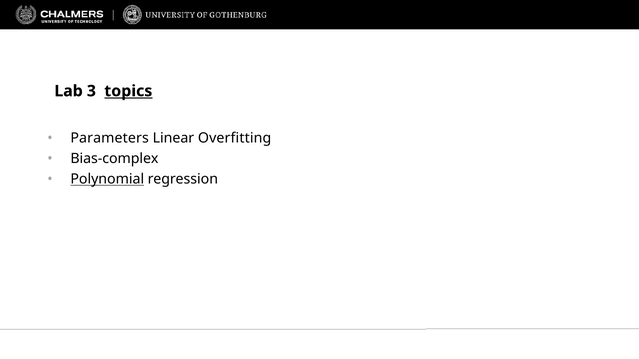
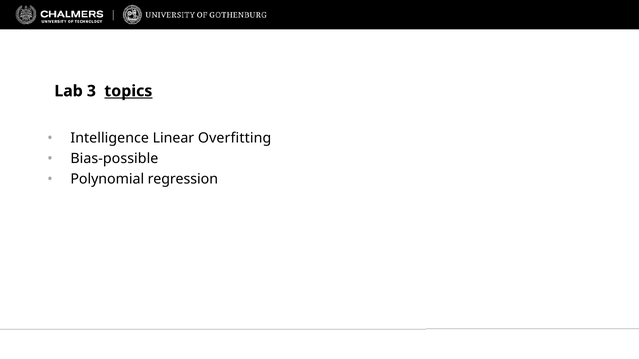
Parameters: Parameters -> Intelligence (110, 138)
Bias-complex: Bias-complex -> Bias-possible (114, 159)
Polynomial underline: present -> none (107, 179)
